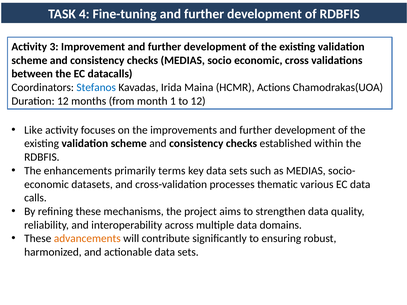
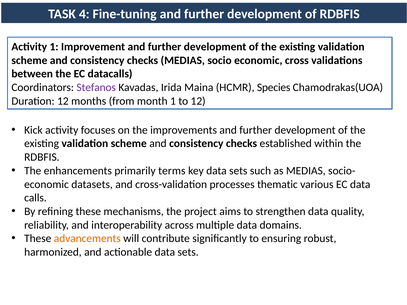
Activity 3: 3 -> 1 (54, 47)
Stefanos colour: blue -> purple (96, 88)
Actions: Actions -> Species (274, 88)
Like: Like -> Kick (33, 130)
